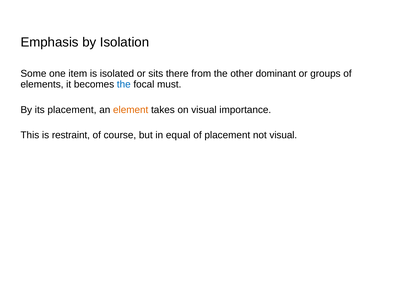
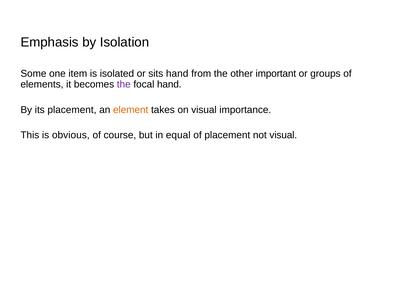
sits there: there -> hand (177, 74)
dominant: dominant -> important (276, 74)
the colour: blue -> purple (124, 84)
focal must: must -> hand (169, 84)
restraint: restraint -> obvious (71, 135)
